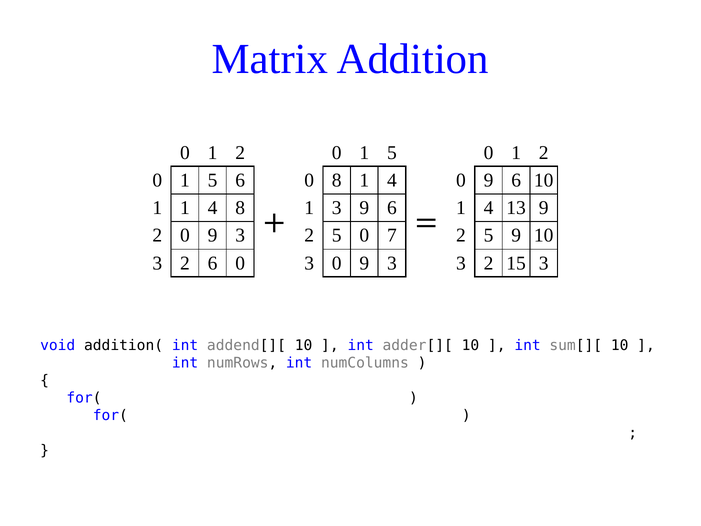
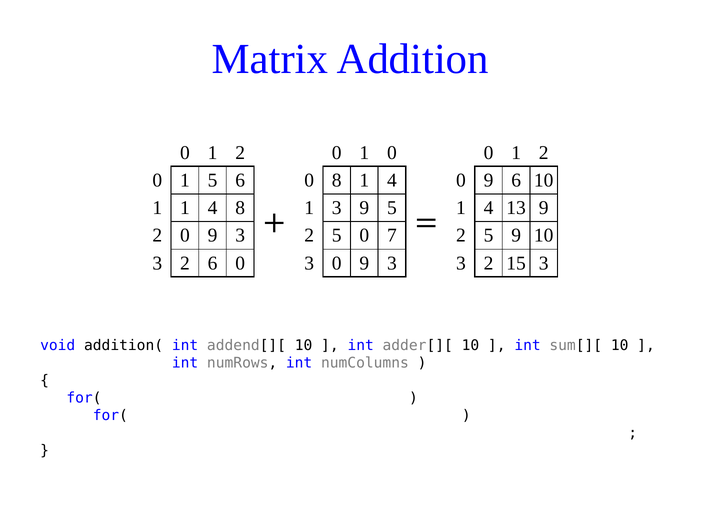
5: 5 -> 0 (392, 153)
3 9 6: 6 -> 5 (392, 208)
